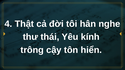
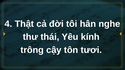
hiển: hiển -> tươi (91, 50)
